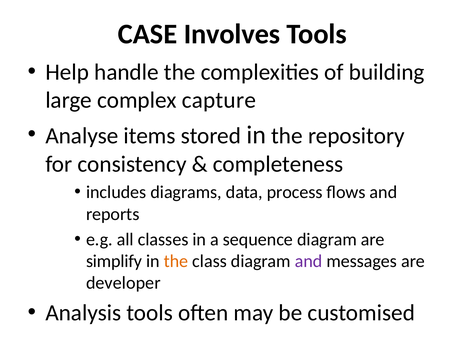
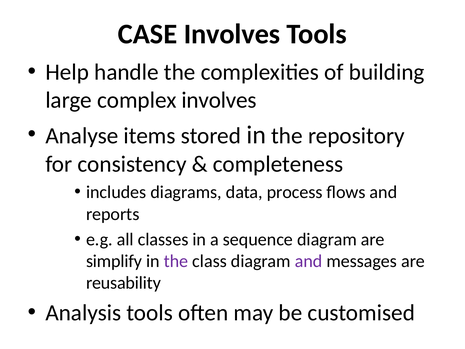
complex capture: capture -> involves (219, 100)
the colour: orange -> purple (176, 261)
developer: developer -> reusability (123, 283)
